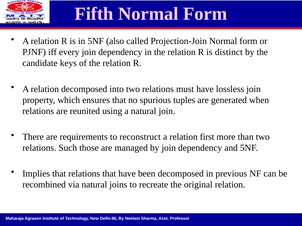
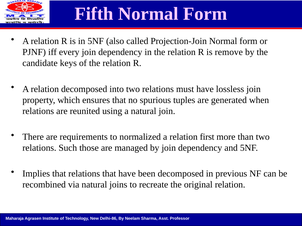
distinct: distinct -> remove (229, 52)
reconstruct: reconstruct -> normalized (140, 137)
